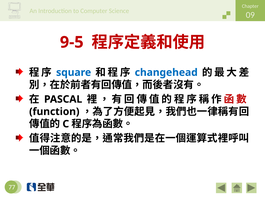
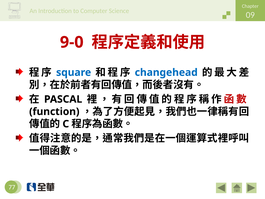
9-5: 9-5 -> 9-0 (72, 42)
